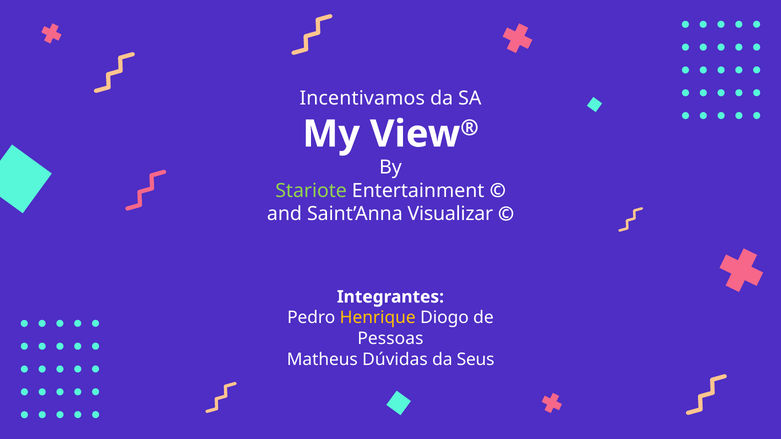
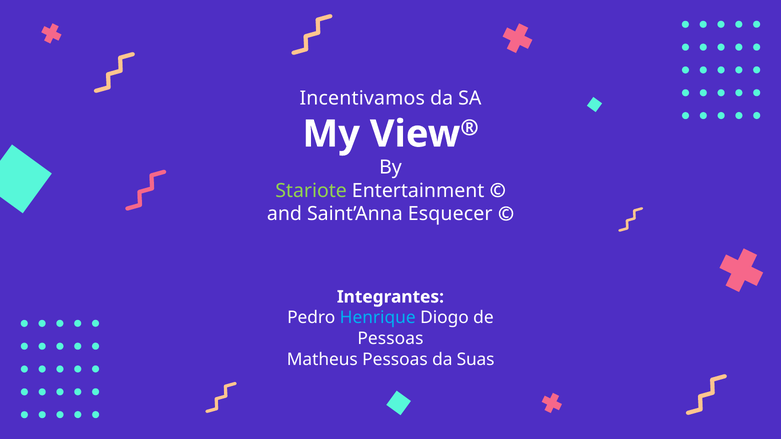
Visualizar: Visualizar -> Esquecer (450, 214)
Henrique colour: yellow -> light blue (378, 318)
Matheus Dúvidas: Dúvidas -> Pessoas (395, 360)
Seus: Seus -> Suas (476, 360)
